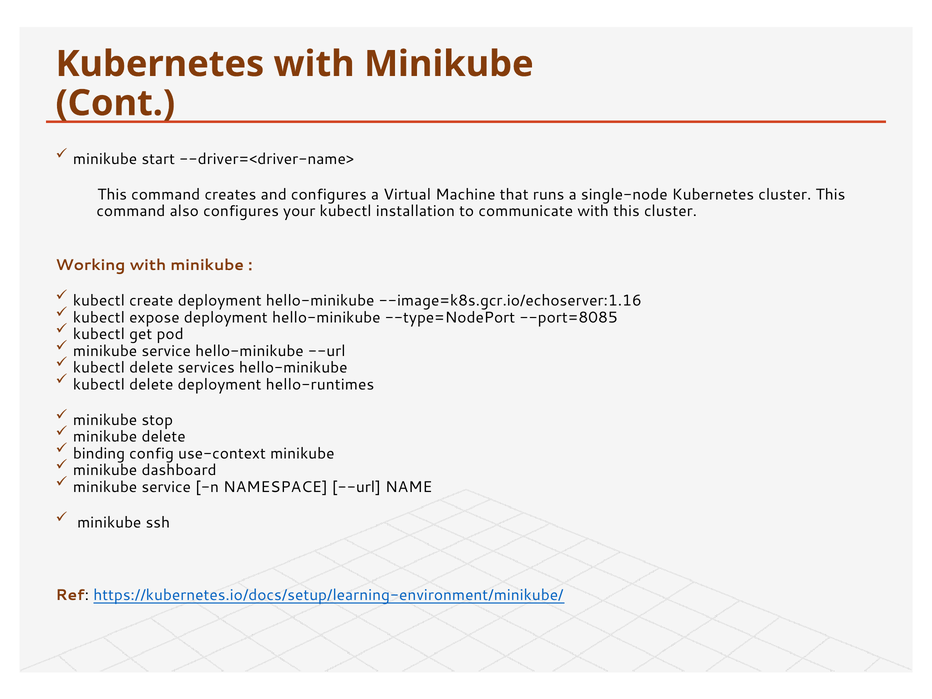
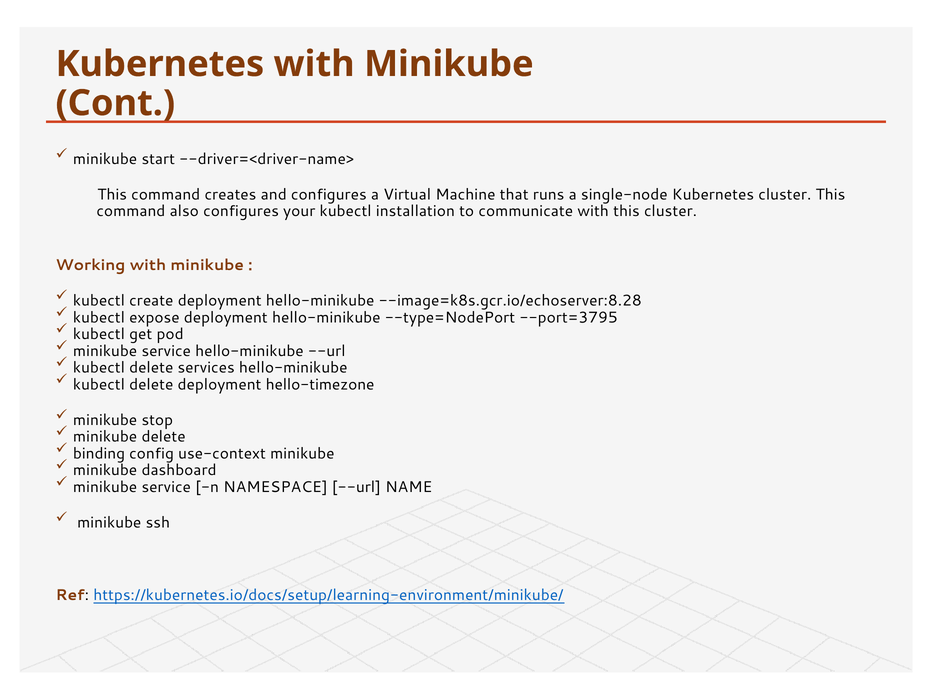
--image=k8s.gcr.io/echoserver:1.16: --image=k8s.gcr.io/echoserver:1.16 -> --image=k8s.gcr.io/echoserver:8.28 (510, 301)
--port=8085: --port=8085 -> --port=3795 (569, 317)
hello-runtimes: hello-runtimes -> hello-timezone (320, 385)
